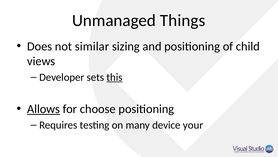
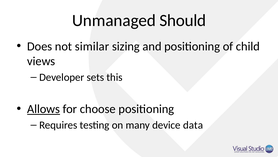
Things: Things -> Should (183, 20)
this underline: present -> none (115, 77)
your: your -> data (193, 125)
